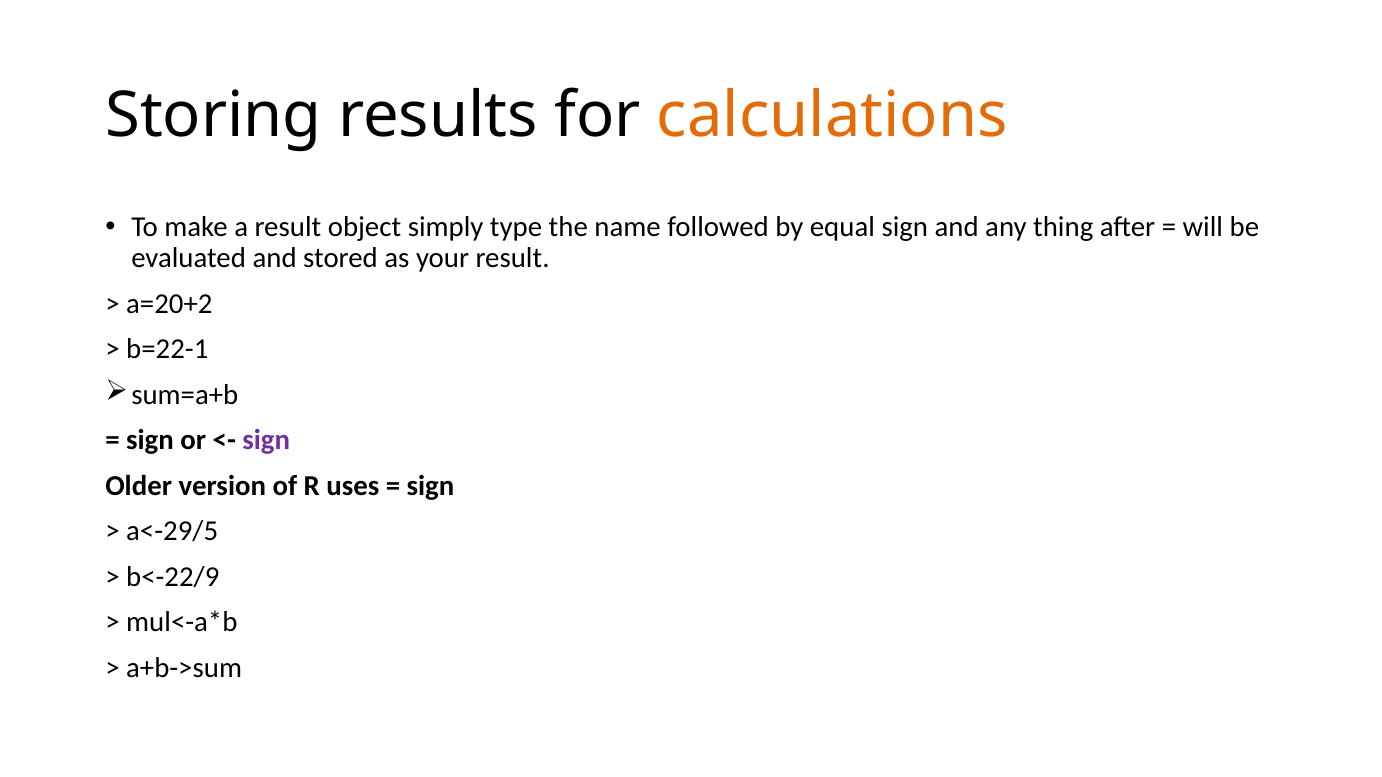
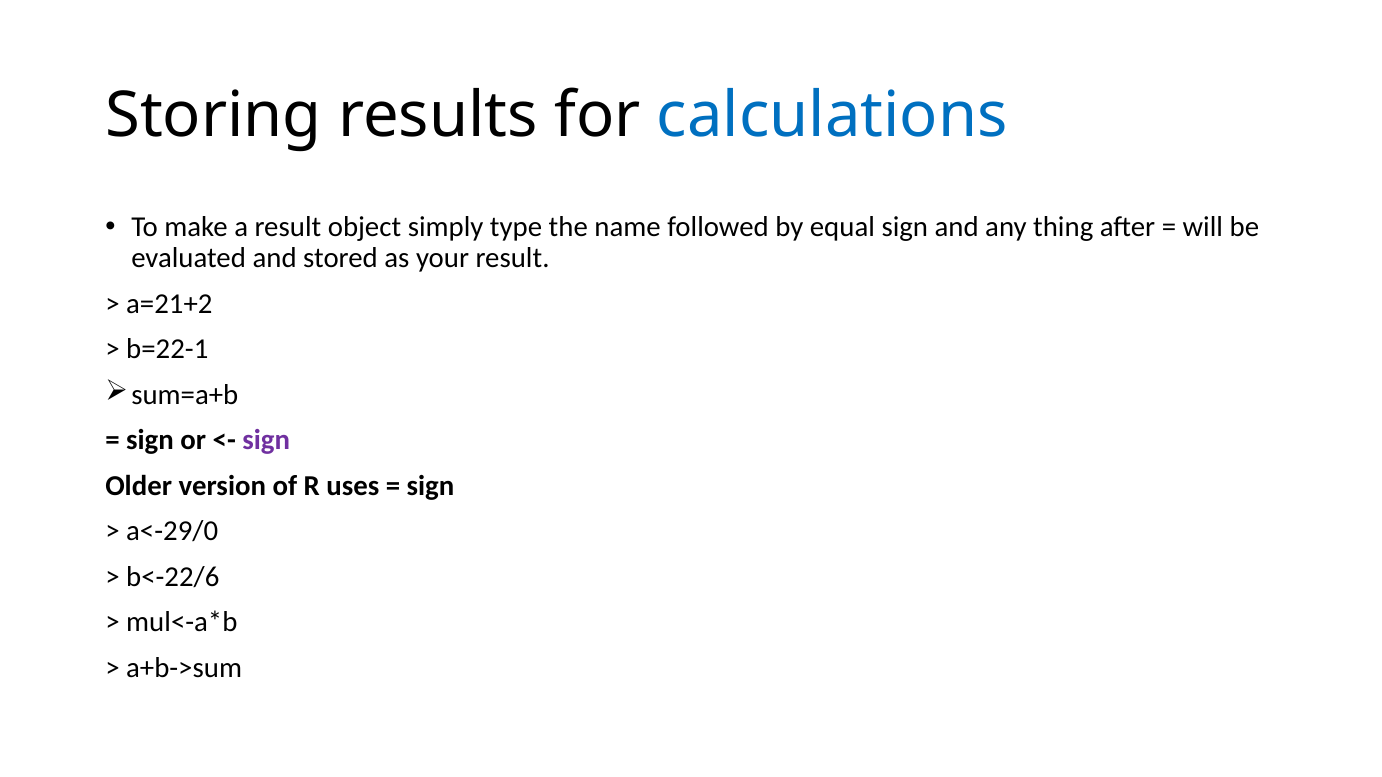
calculations colour: orange -> blue (832, 116)
a=20+2: a=20+2 -> a=21+2 (169, 304)
a<-29/5: a<-29/5 -> a<-29/0 (172, 532)
b<-22/9: b<-22/9 -> b<-22/6 (173, 577)
